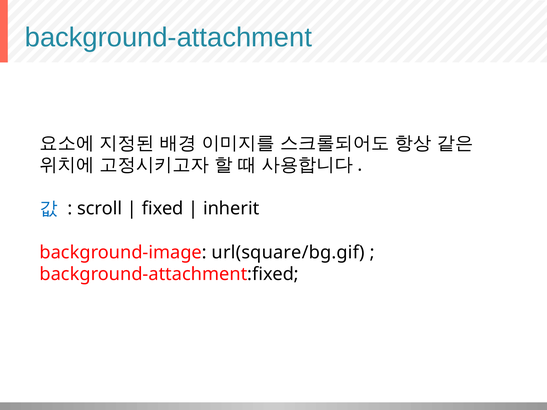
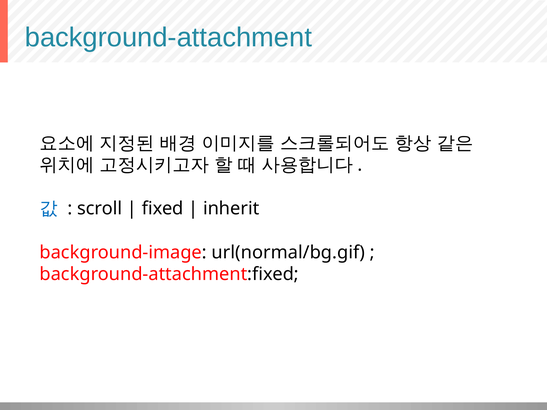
url(square/bg.gif: url(square/bg.gif -> url(normal/bg.gif (288, 252)
